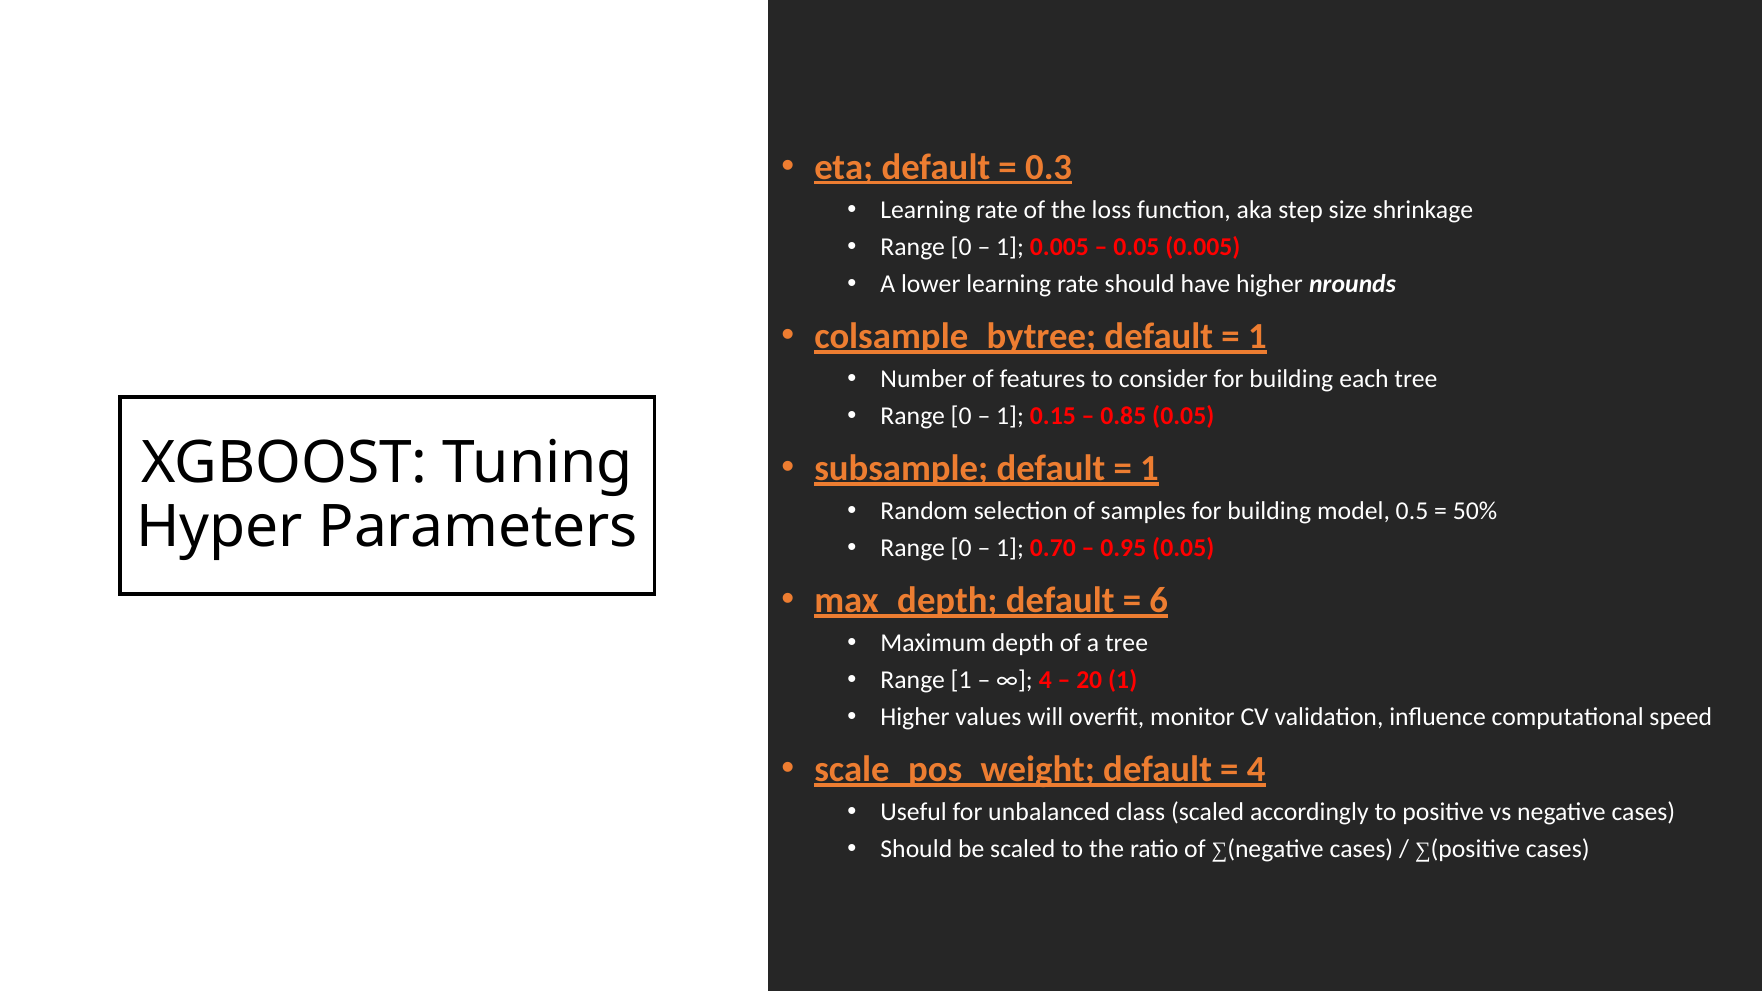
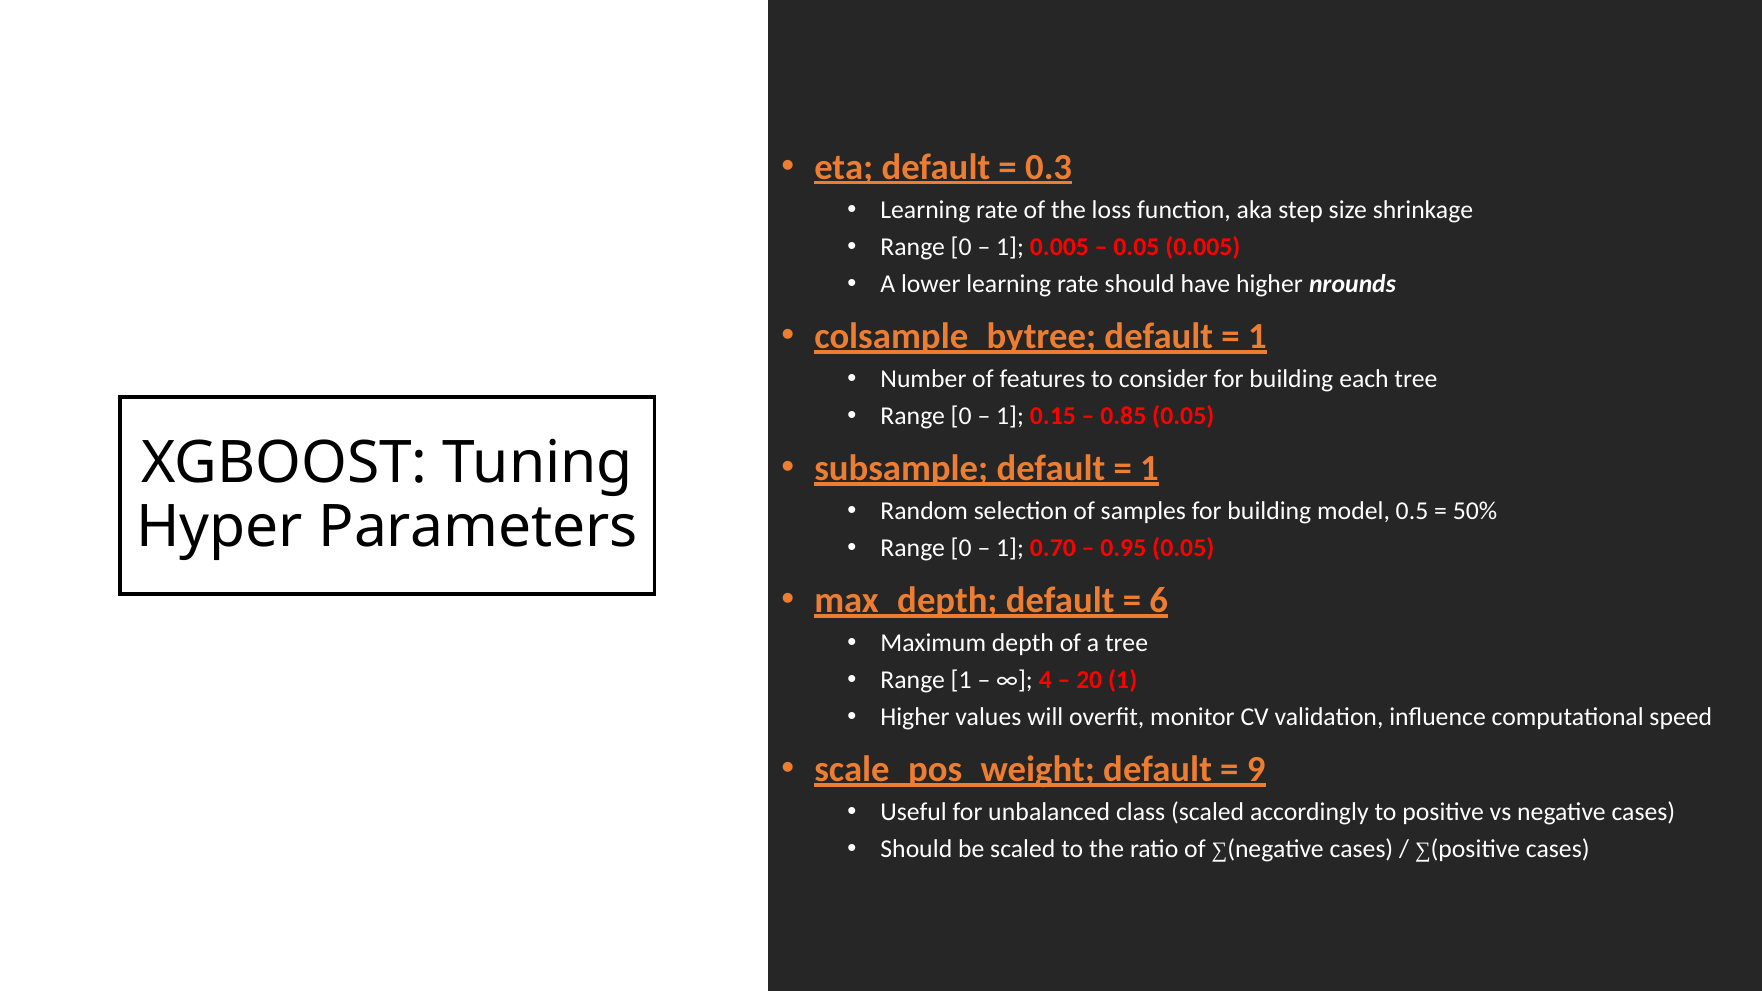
4: 4 -> 9 (1256, 769)
